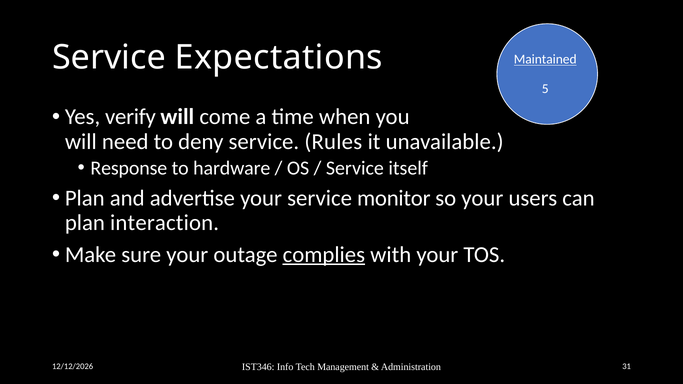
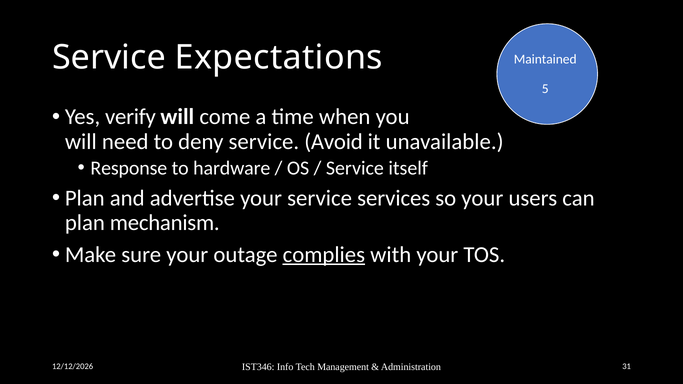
Maintained underline: present -> none (545, 59)
Rules: Rules -> Avoid (334, 142)
monitor: monitor -> services (394, 198)
interaction: interaction -> mechanism (165, 223)
